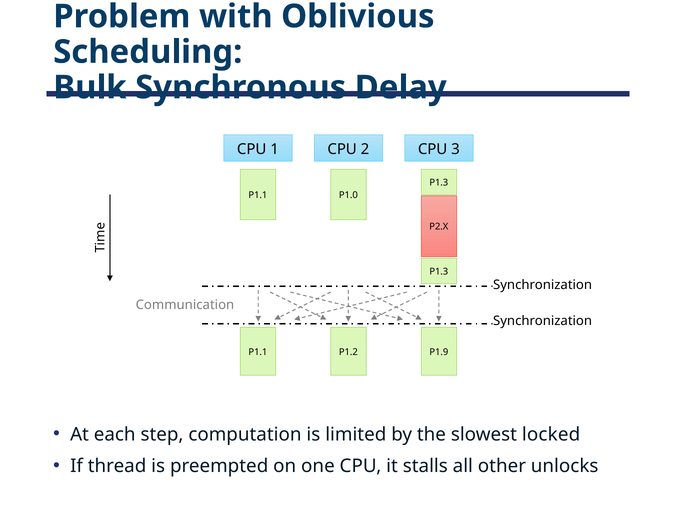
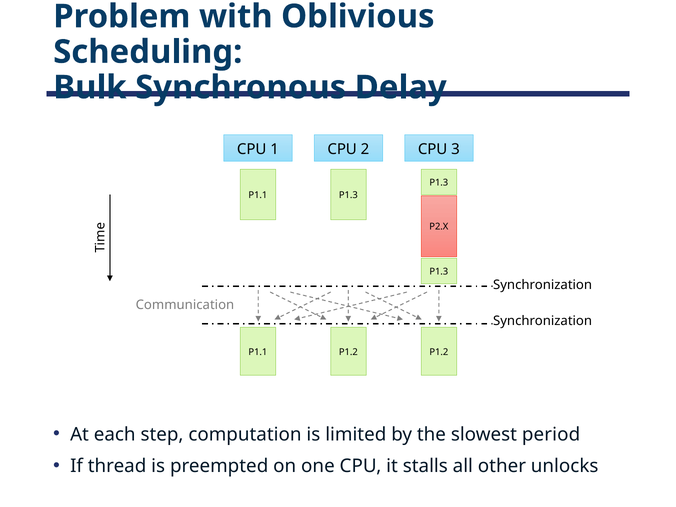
P1.0: P1.0 -> P1.3 (348, 195)
P1.2 P1.9: P1.9 -> P1.2 (439, 352)
locked: locked -> period (551, 434)
